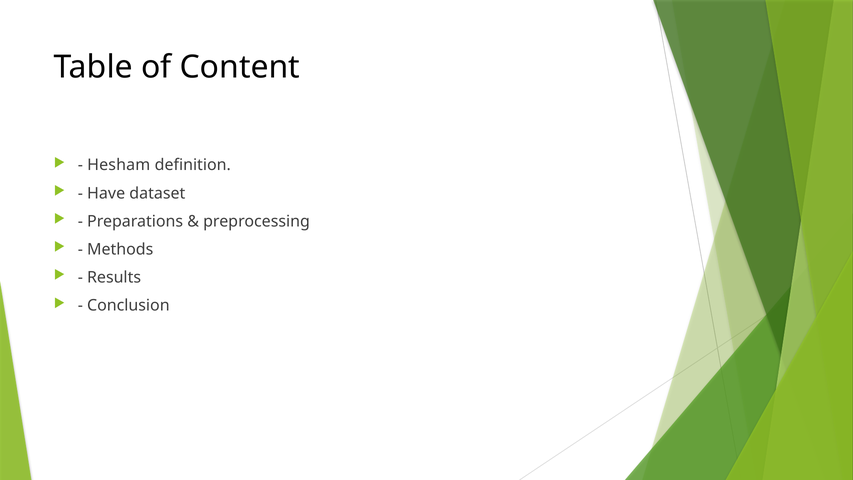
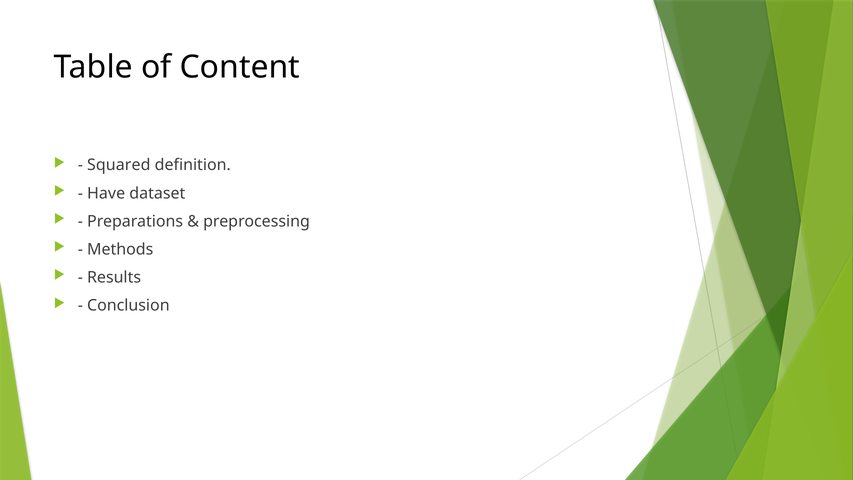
Hesham: Hesham -> Squared (119, 165)
